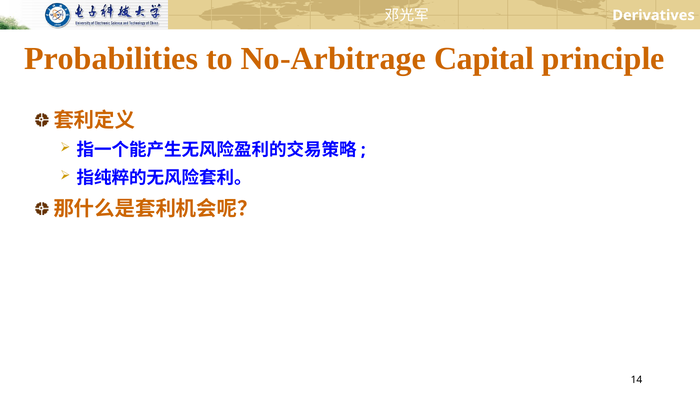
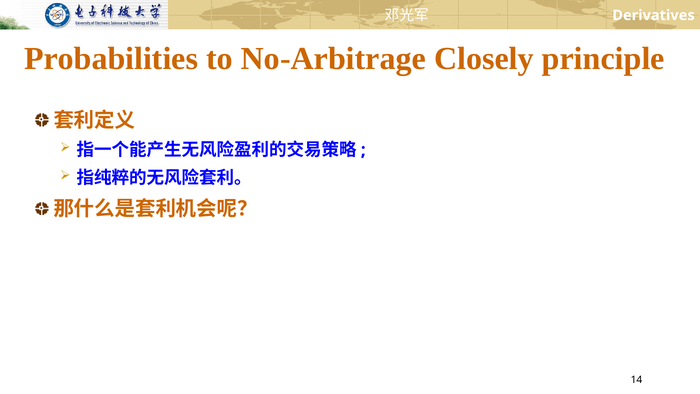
Capital: Capital -> Closely (484, 59)
